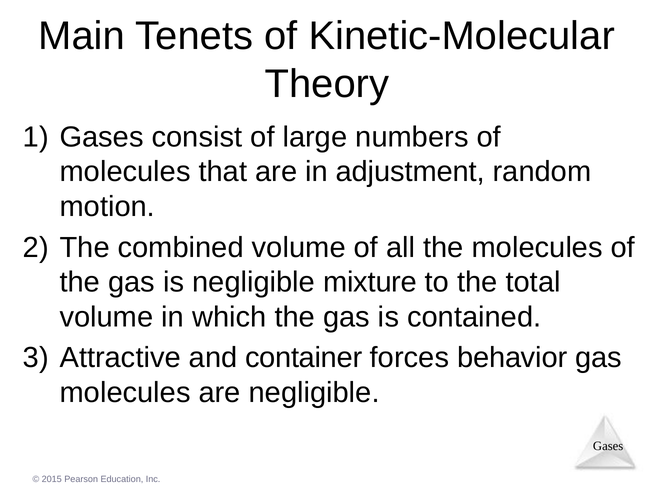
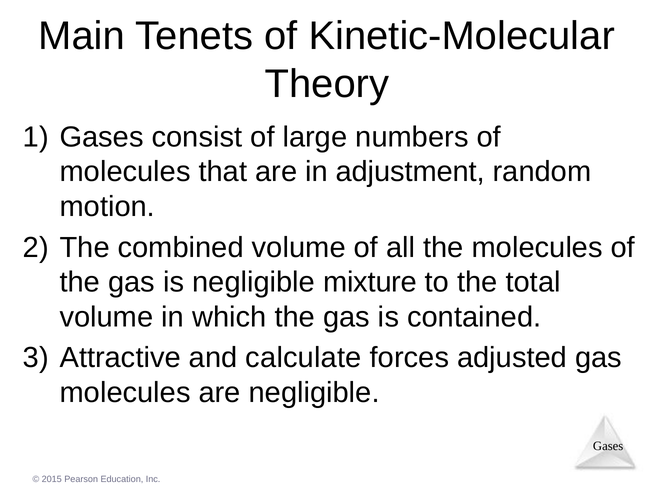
container: container -> calculate (304, 358)
behavior: behavior -> adjusted (512, 358)
